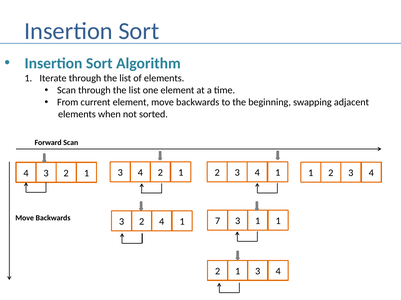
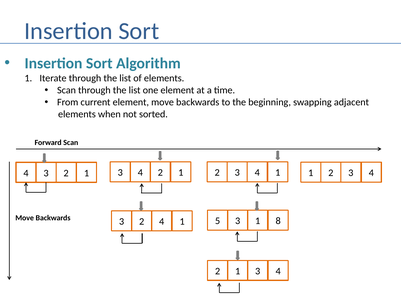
7: 7 -> 5 (218, 222)
3 1 1: 1 -> 8 (278, 222)
